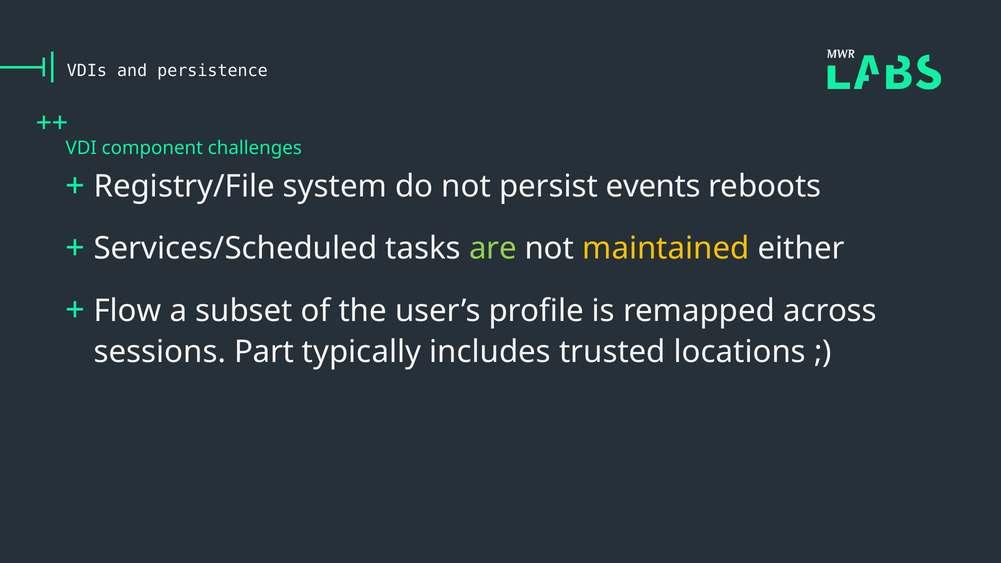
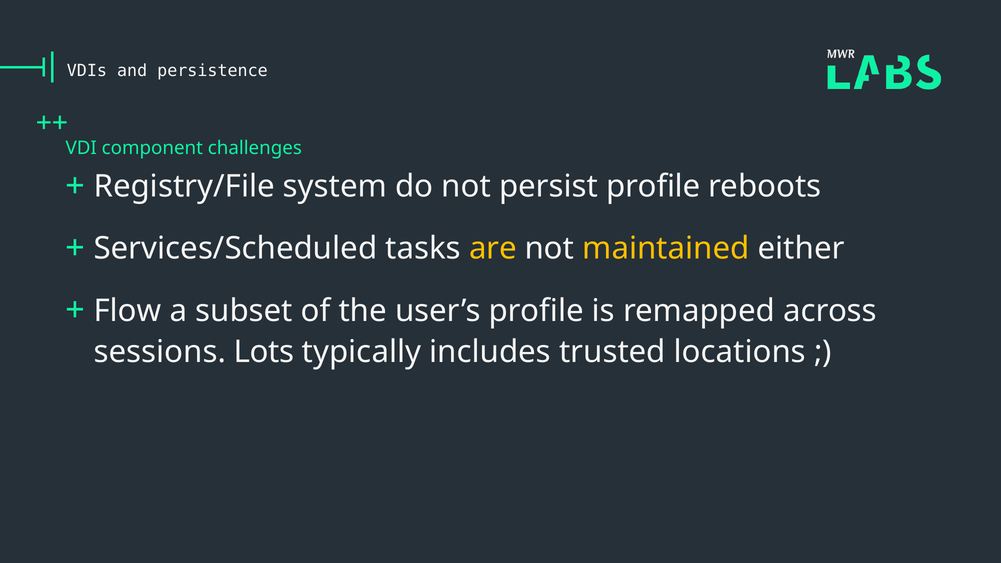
persist events: events -> profile (653, 187)
are colour: light green -> yellow (493, 249)
Part: Part -> Lots (264, 352)
